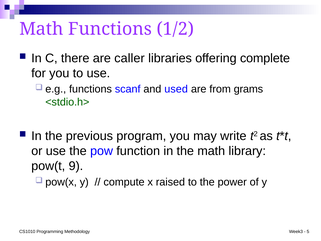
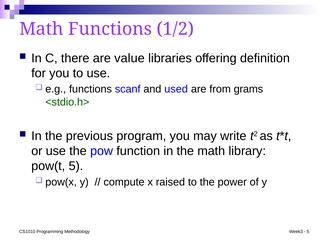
caller: caller -> value (129, 58)
complete: complete -> definition (265, 58)
pow(t 9: 9 -> 5 (76, 166)
